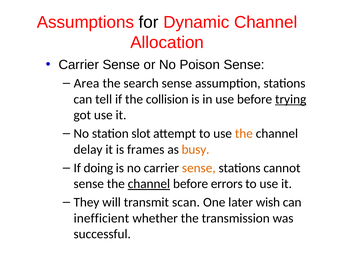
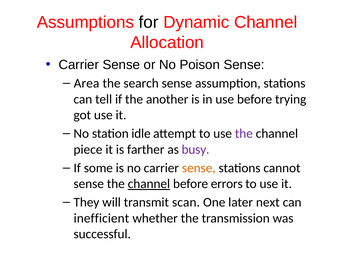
collision: collision -> another (167, 99)
trying underline: present -> none (291, 99)
slot: slot -> idle (141, 134)
the colour: orange -> purple (244, 134)
delay: delay -> piece (88, 149)
frames: frames -> farther (146, 149)
busy colour: orange -> purple (196, 149)
doing: doing -> some (98, 168)
wish: wish -> next (268, 202)
